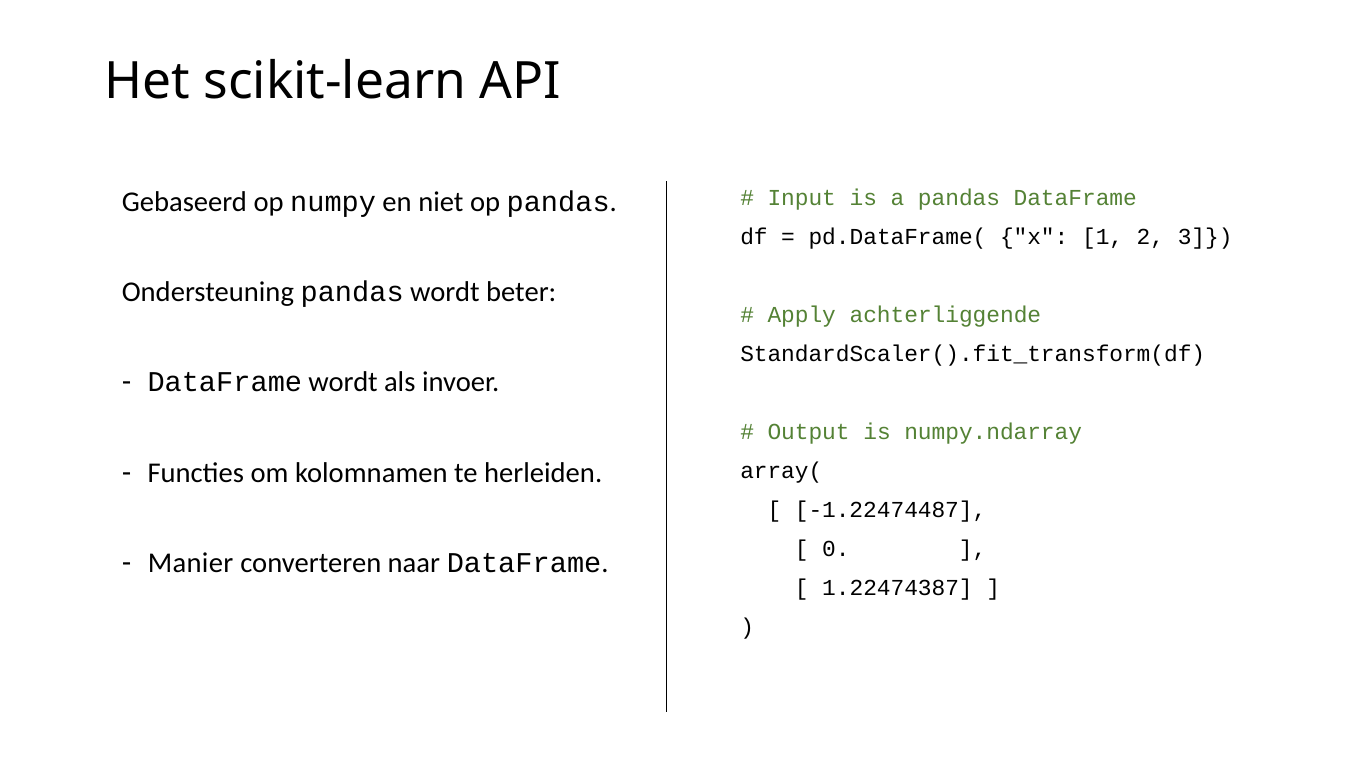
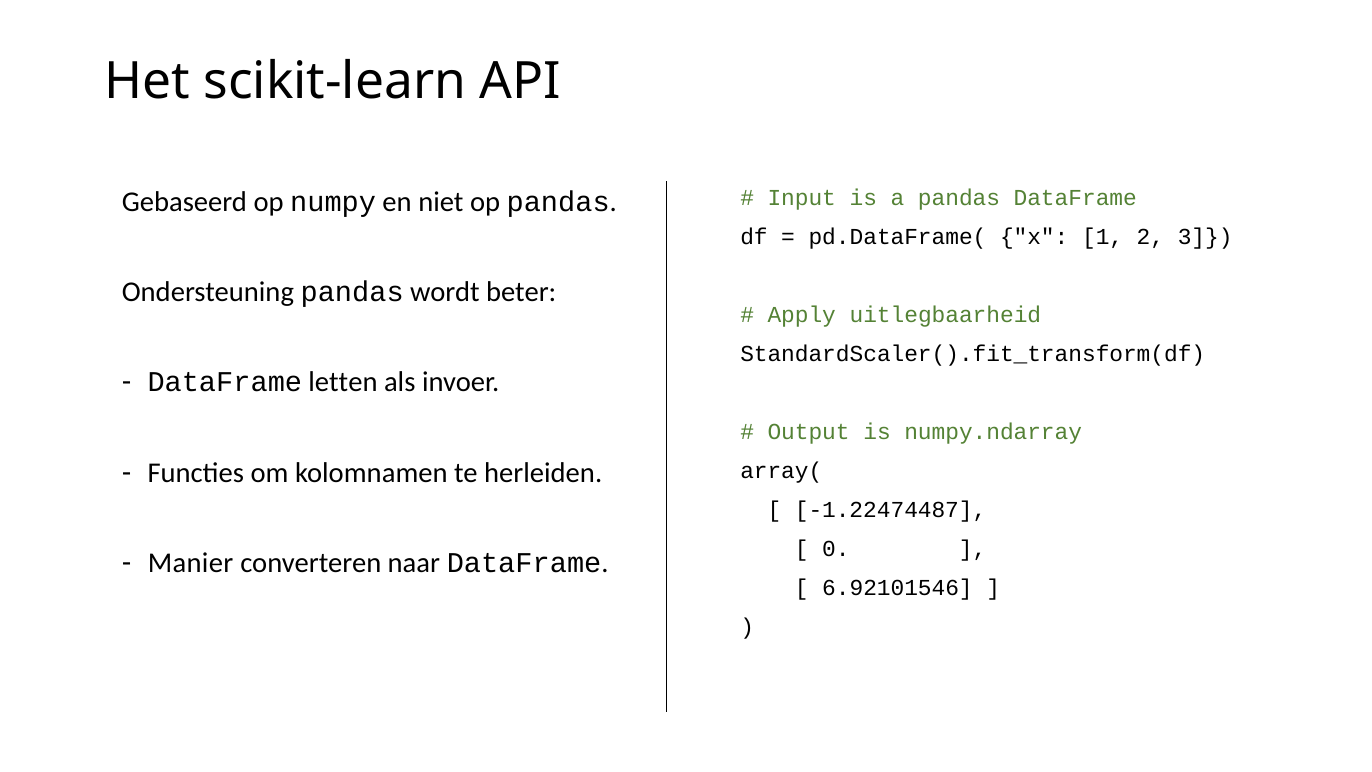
achterliggende: achterliggende -> uitlegbaarheid (945, 315)
DataFrame wordt: wordt -> letten (343, 382)
1.22474387: 1.22474387 -> 6.92101546 (897, 588)
